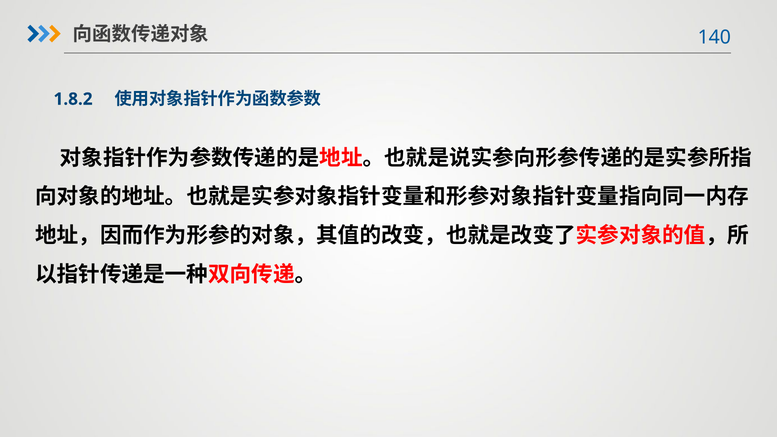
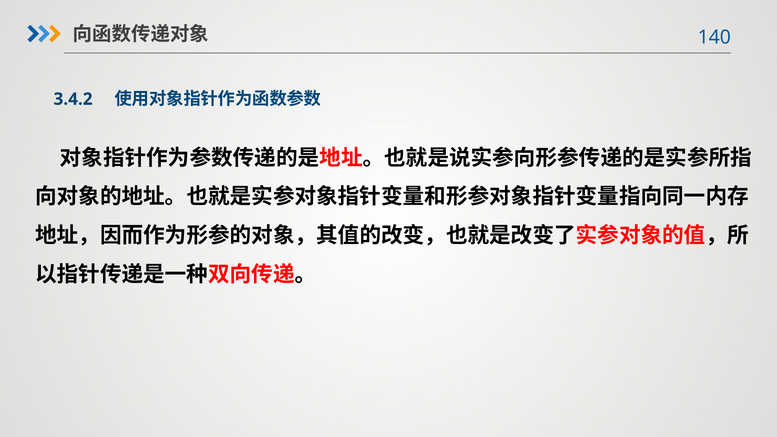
1.8.2: 1.8.2 -> 3.4.2 (73, 99)
